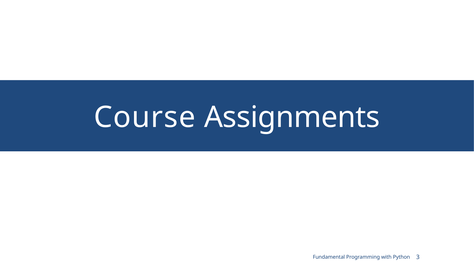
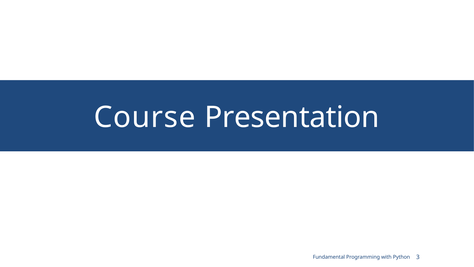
Assignments: Assignments -> Presentation (292, 117)
